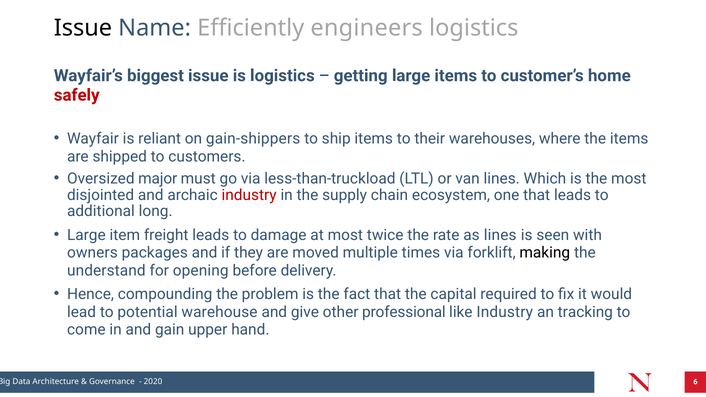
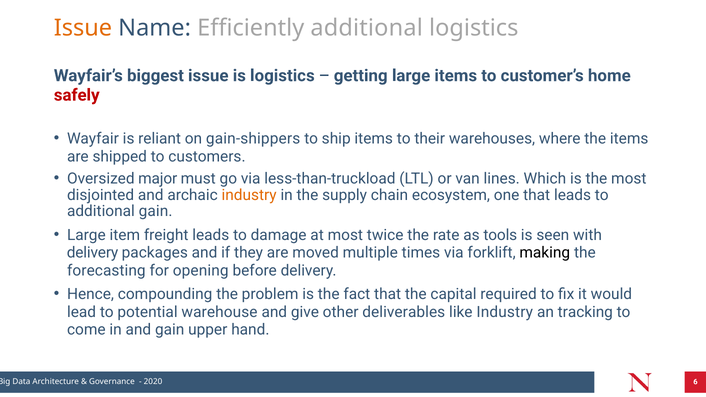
Issue colour: black -> orange (83, 28)
Efficiently engineers: engineers -> additional (367, 28)
industry colour: red -> orange (249, 195)
additional long: long -> gain (156, 211)
as lines: lines -> tools (500, 235)
owners: owners -> delivery (93, 253)
understand: understand -> forecasting (106, 271)
professional: professional -> deliverables (404, 312)
